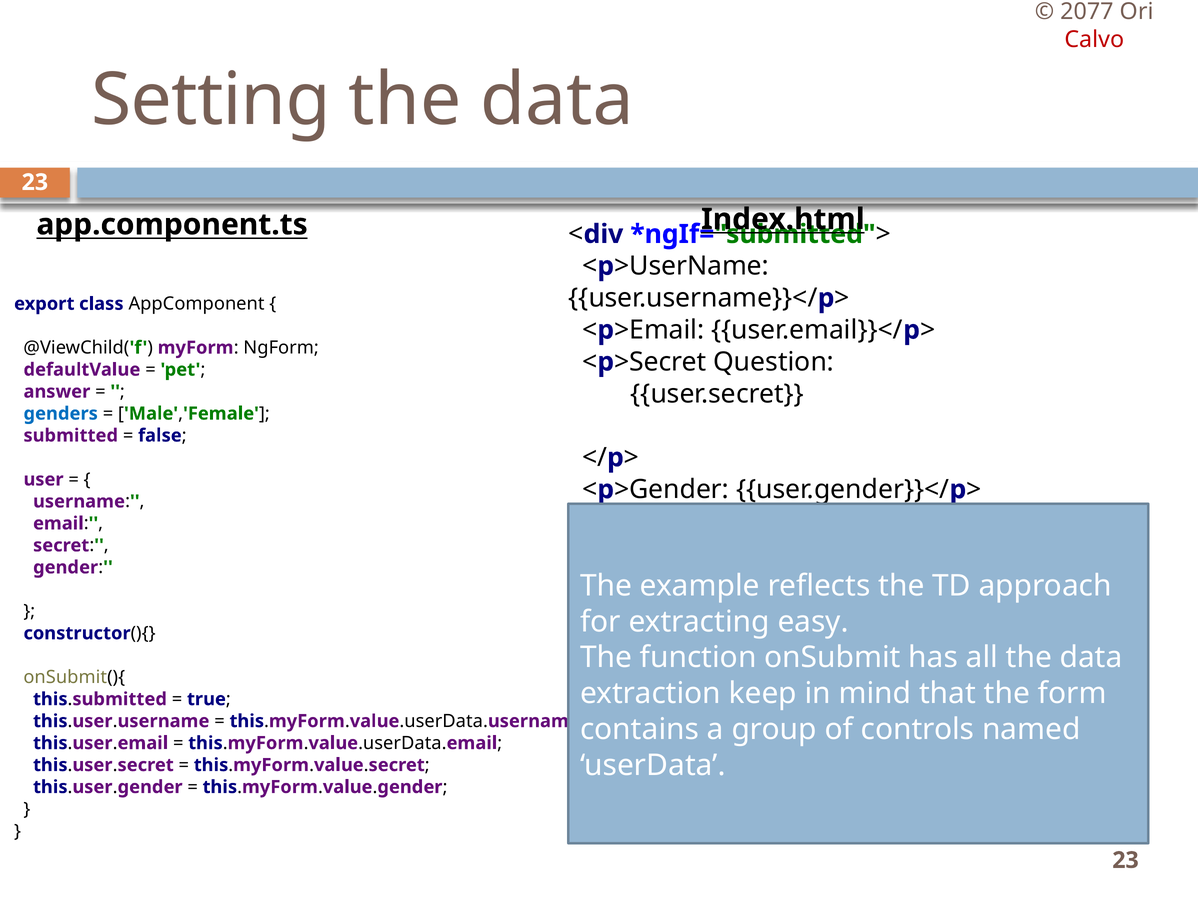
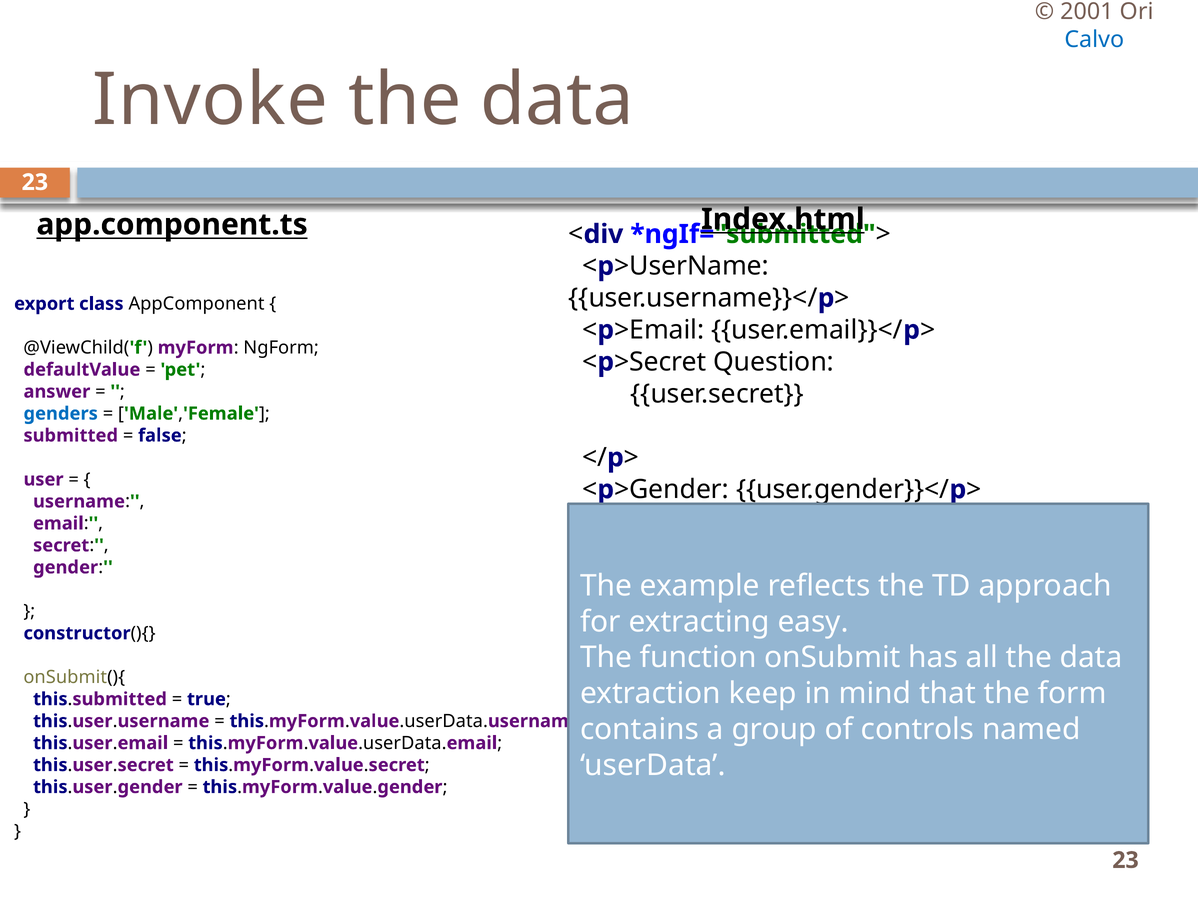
2077: 2077 -> 2001 (1087, 12)
Calvo colour: red -> blue (1094, 39)
Setting: Setting -> Invoke (210, 100)
